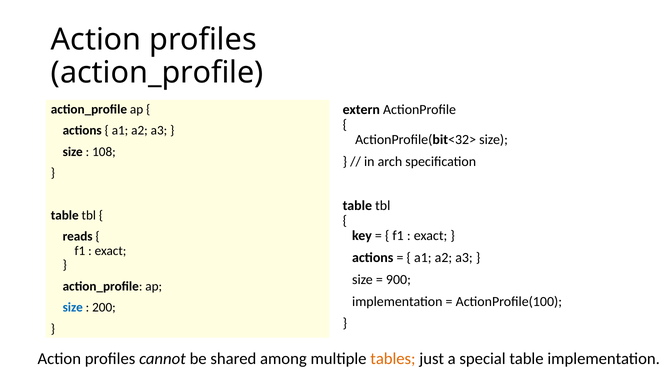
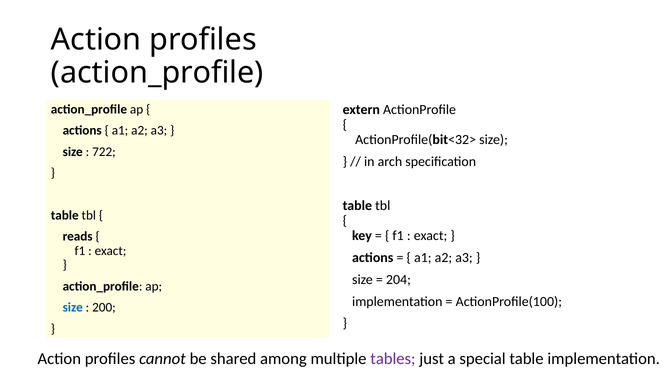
108: 108 -> 722 (104, 152)
900: 900 -> 204 (398, 280)
tables colour: orange -> purple (393, 359)
